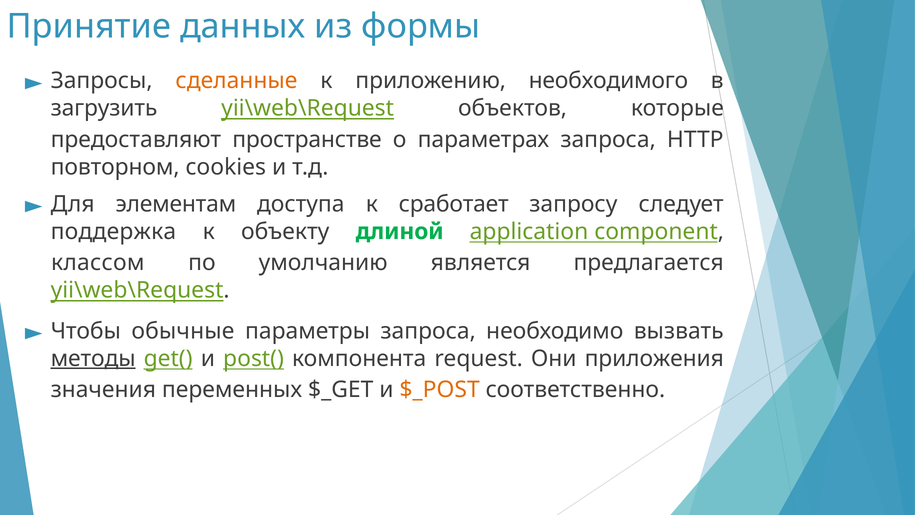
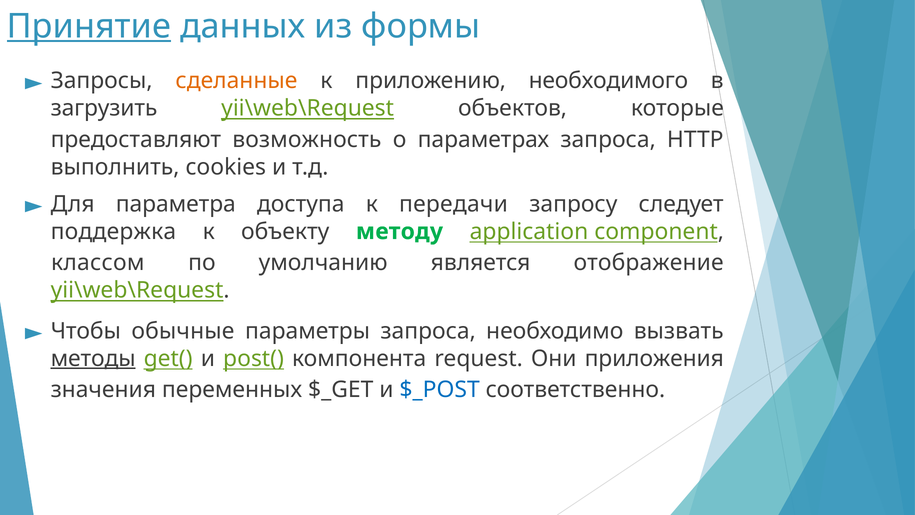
Принятие underline: none -> present (89, 26)
пространстве: пространстве -> возможность (307, 140)
повторном: повторном -> выполнить (115, 167)
элементам: элементам -> параметра (176, 204)
сработает: сработает -> передачи (453, 204)
длиной: длиной -> методу (399, 231)
предлагается: предлагается -> отображение (649, 263)
$_POST colour: orange -> blue (440, 390)
